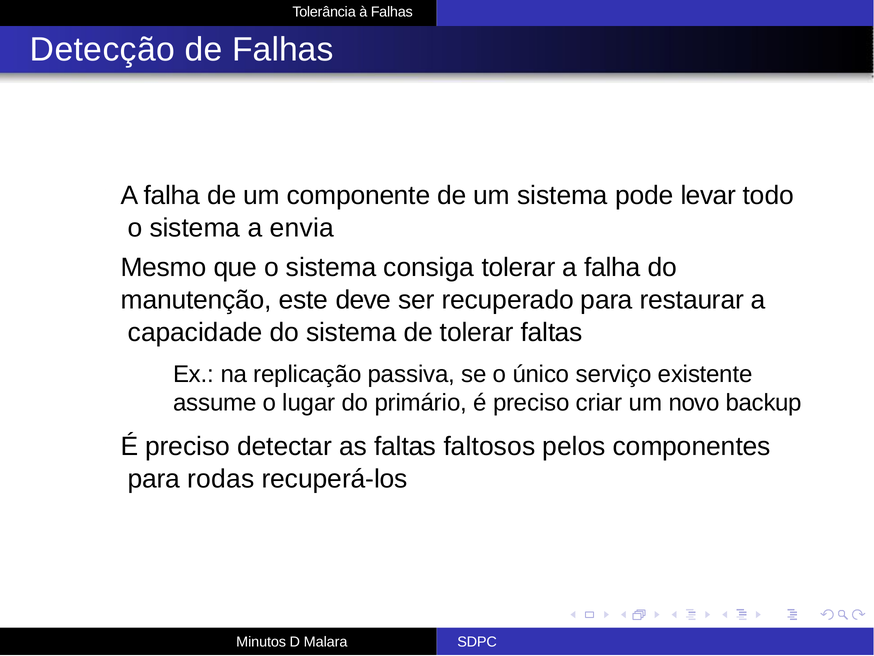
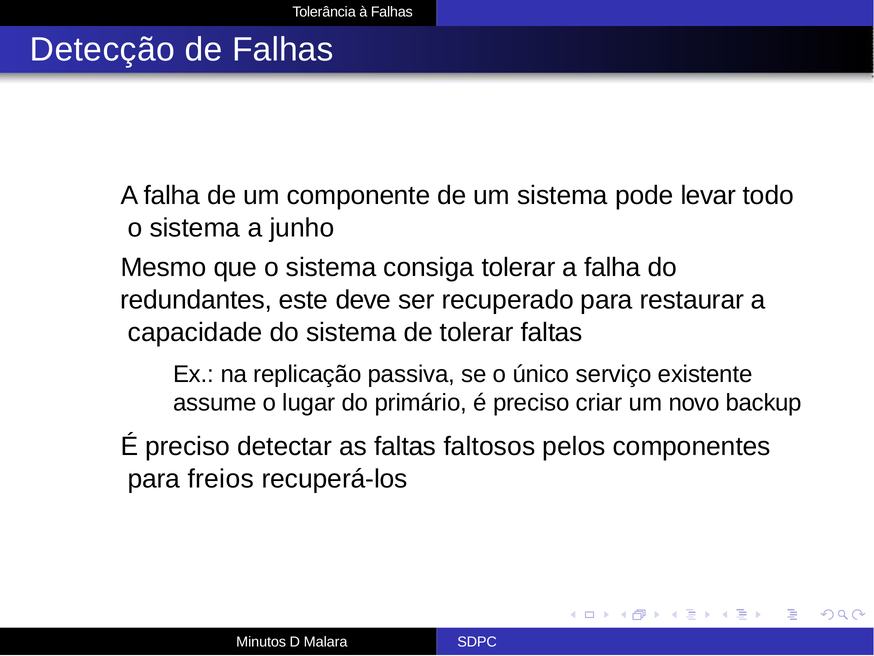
envia: envia -> junho (302, 228)
manutenção: manutenção -> redundantes (196, 300)
rodas: rodas -> freios (221, 479)
